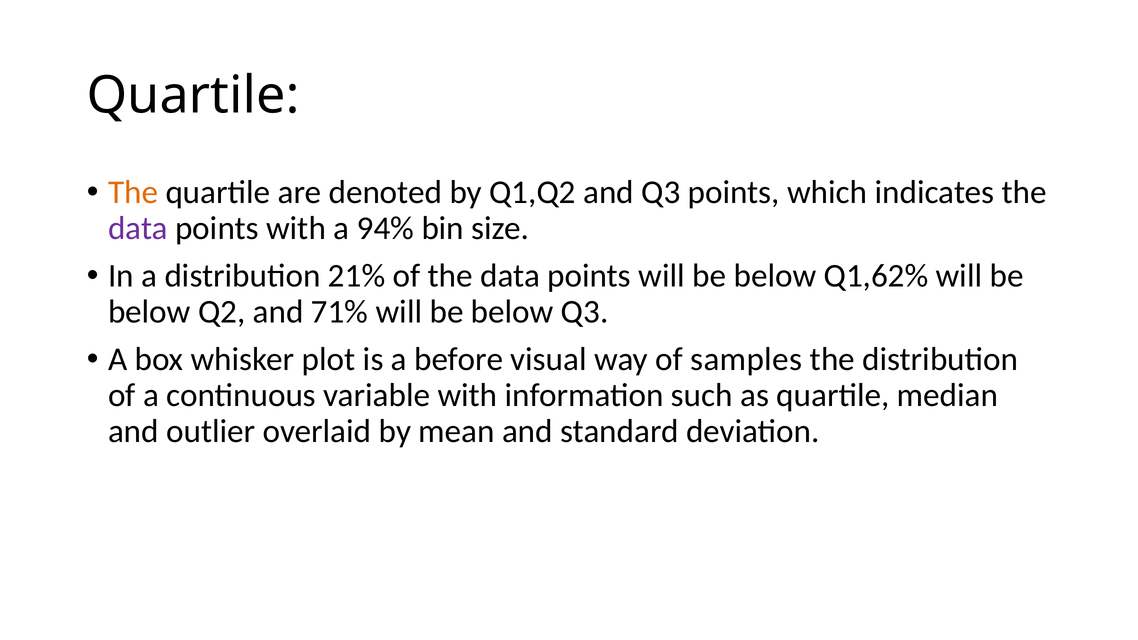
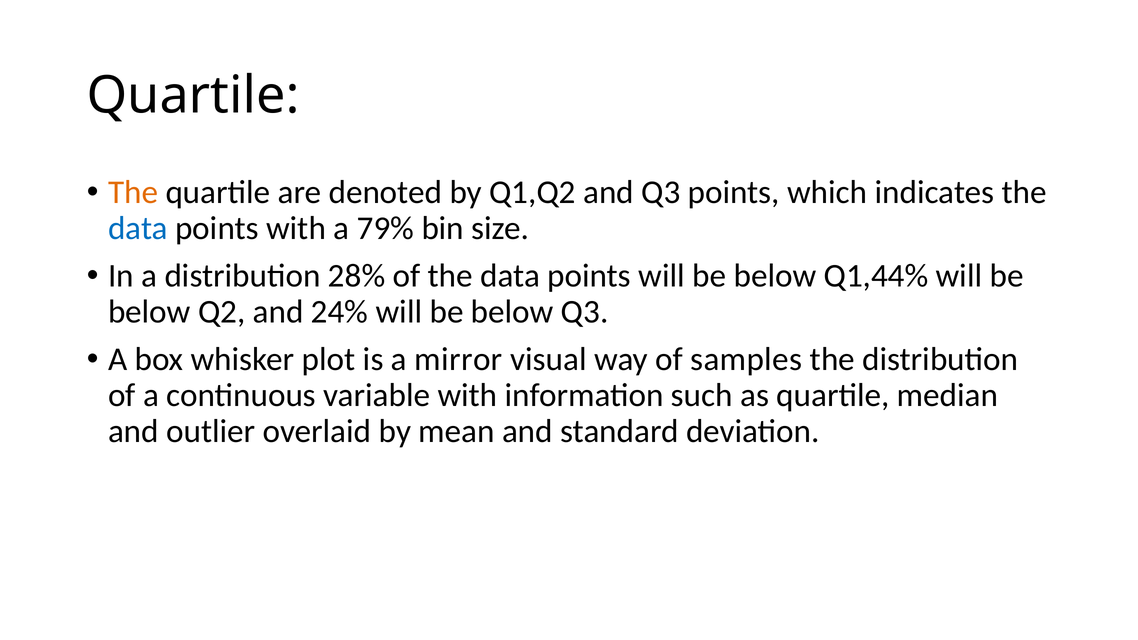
data colour: purple -> blue (138, 228)
94%: 94% -> 79% (385, 228)
21%: 21% -> 28% (357, 276)
Q1,62%: Q1,62% -> Q1,44% (876, 276)
71%: 71% -> 24% (340, 312)
before: before -> mirror (458, 360)
